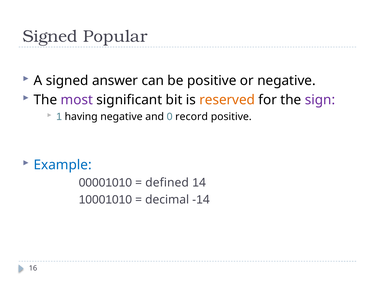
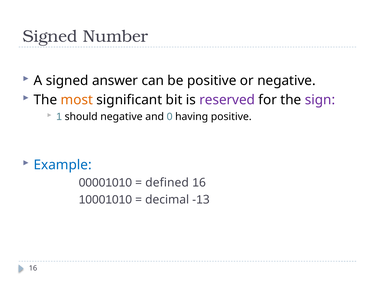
Popular: Popular -> Number (115, 36)
most colour: purple -> orange (77, 100)
reserved colour: orange -> purple (227, 100)
having: having -> should (81, 116)
record: record -> having (192, 116)
4: 4 -> 6 (202, 182)
4: 4 -> 3 (206, 199)
